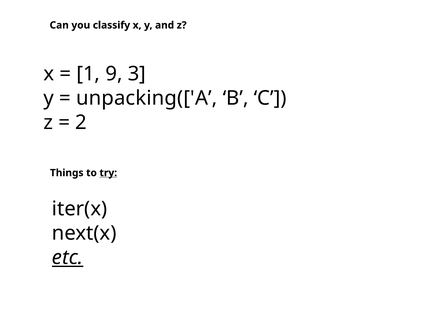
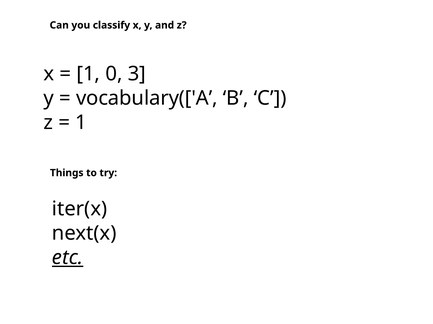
9: 9 -> 0 (114, 74)
unpacking(['A: unpacking(['A -> vocabulary(['A (147, 98)
2: 2 -> 1 (81, 123)
try underline: present -> none (108, 173)
